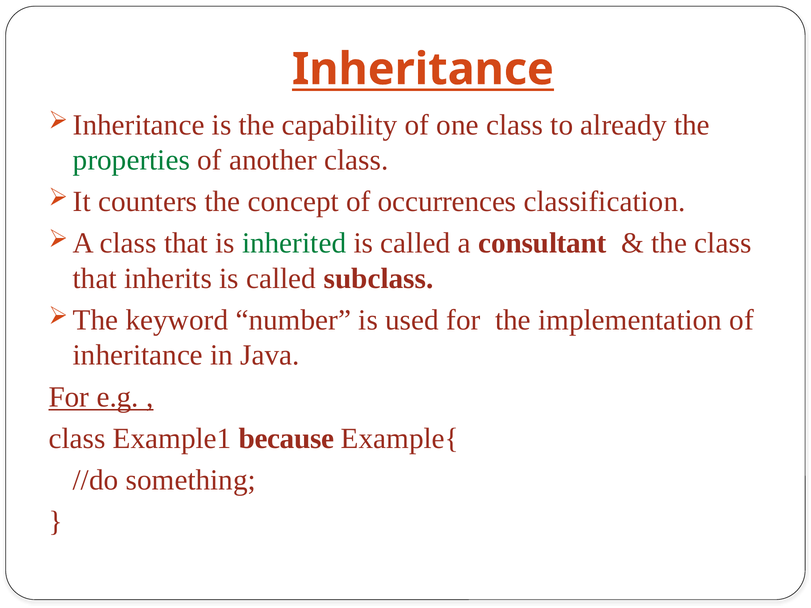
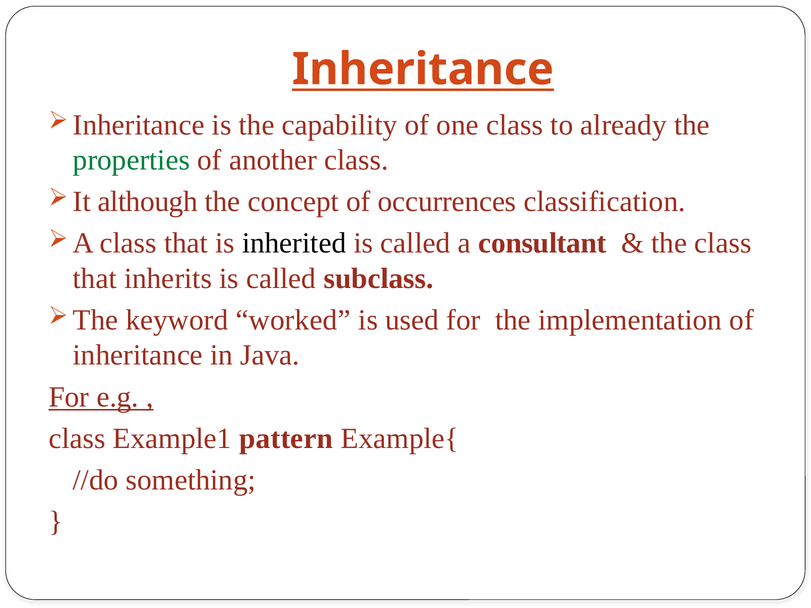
counters: counters -> although (148, 202)
inherited colour: green -> black (294, 243)
number: number -> worked (293, 320)
because: because -> pattern (286, 439)
